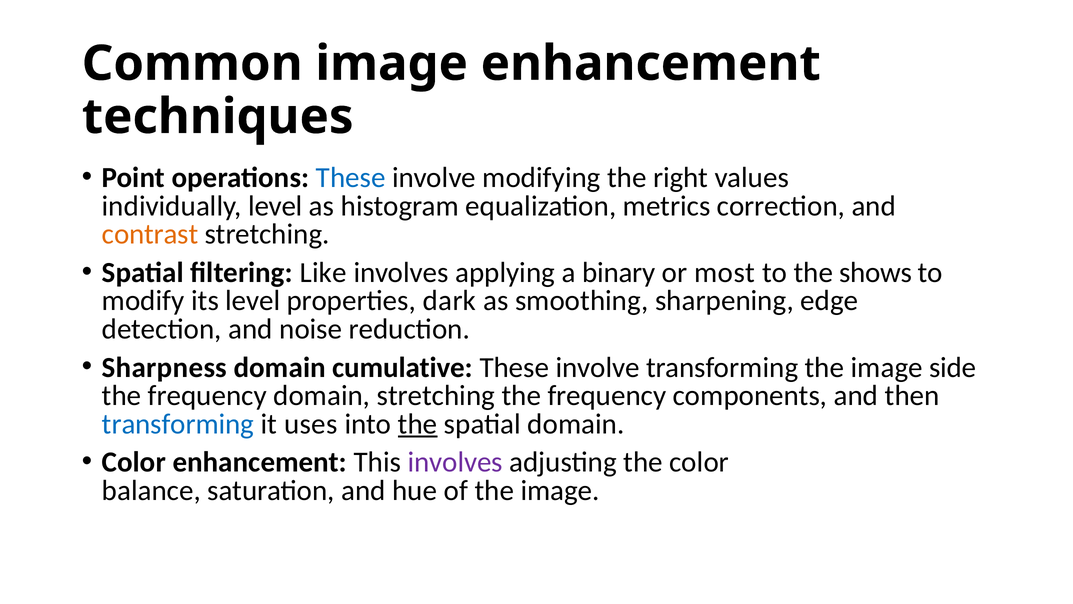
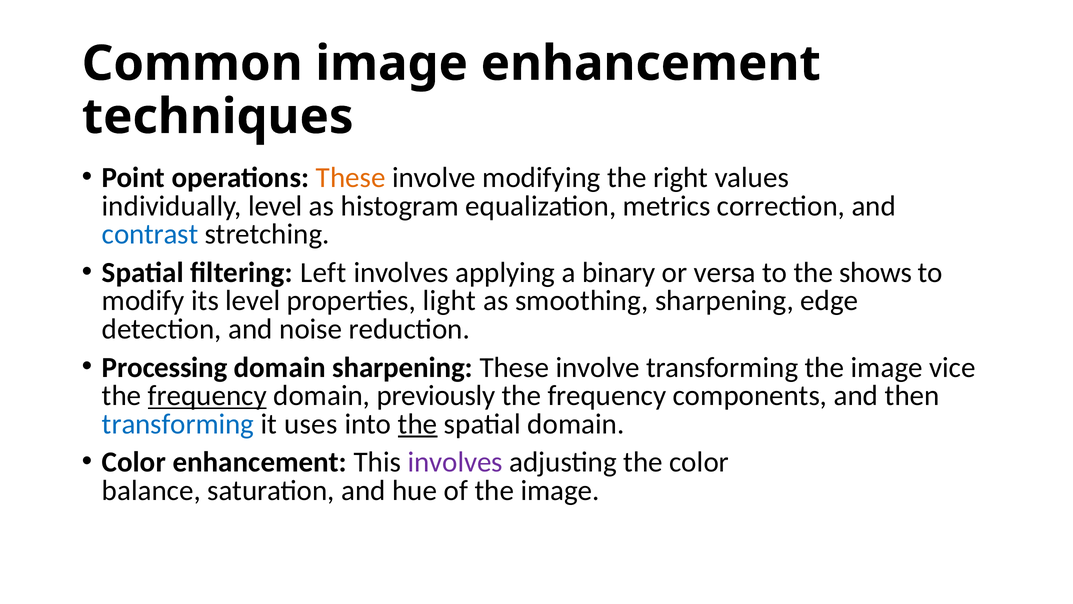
These colour: blue -> orange (351, 178)
contrast colour: orange -> blue (150, 234)
Like: Like -> Left (323, 272)
most: most -> versa (725, 272)
dark: dark -> light (449, 301)
Sharpness: Sharpness -> Processing (165, 367)
domain cumulative: cumulative -> sharpening (403, 367)
side: side -> vice (952, 367)
frequency underline: none -> present (207, 395)
domain stretching: stretching -> previously (436, 395)
